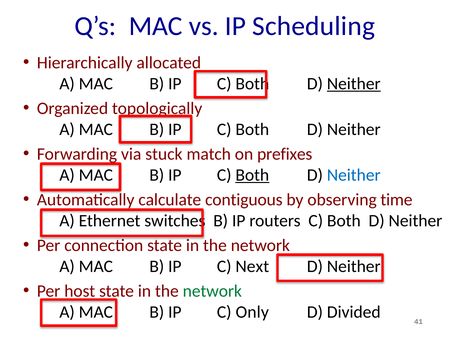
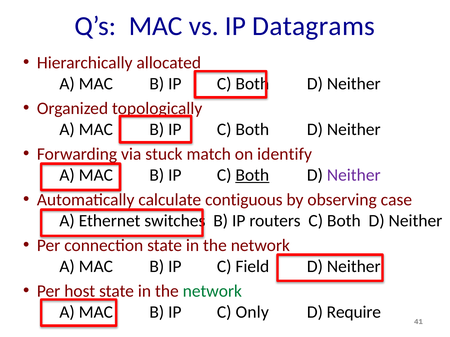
Scheduling: Scheduling -> Datagrams (314, 26)
Neither underline: present -> none (354, 84)
prefixes: prefixes -> identify (285, 154)
Neither colour: blue -> purple (354, 175)
time: time -> case (396, 200)
Next: Next -> Field (252, 267)
Divided: Divided -> Require (354, 313)
